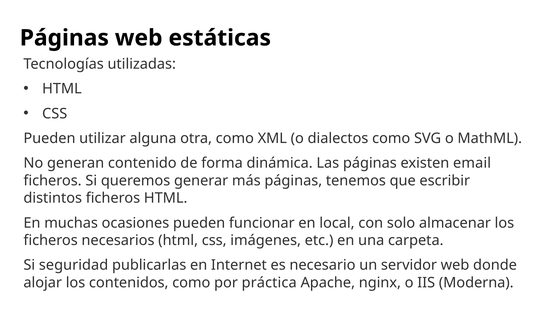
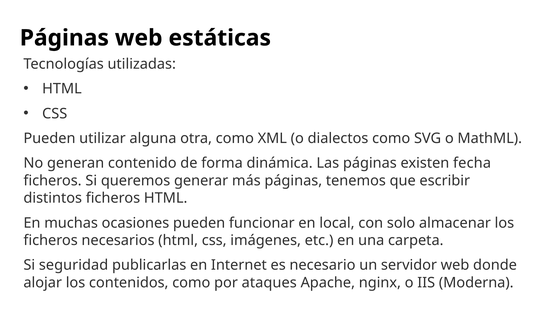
email: email -> fecha (472, 163)
práctica: práctica -> ataques (269, 283)
